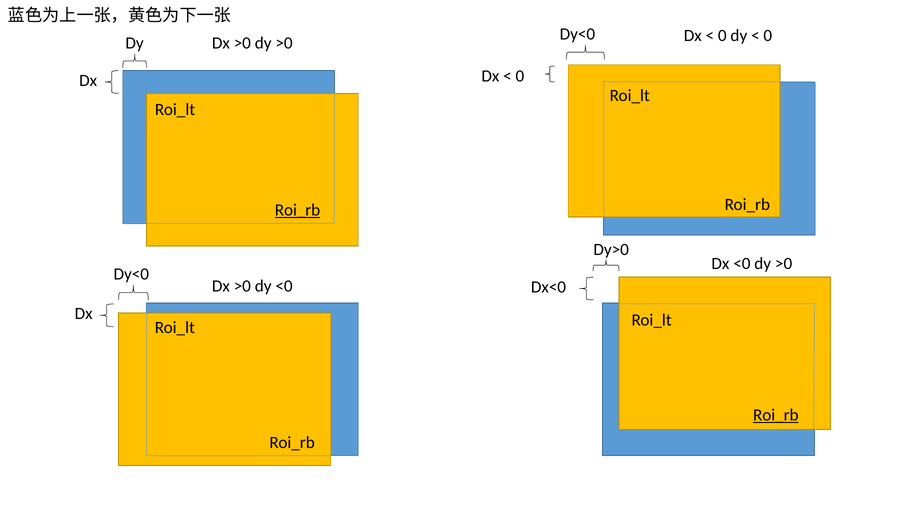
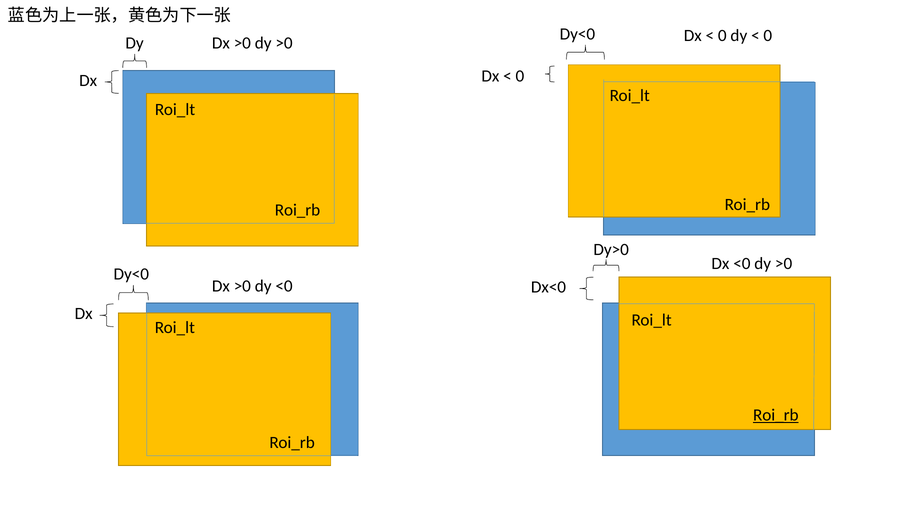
Roi_rb underline: present -> none (298, 210)
